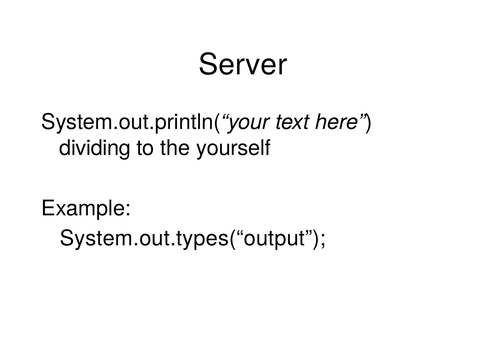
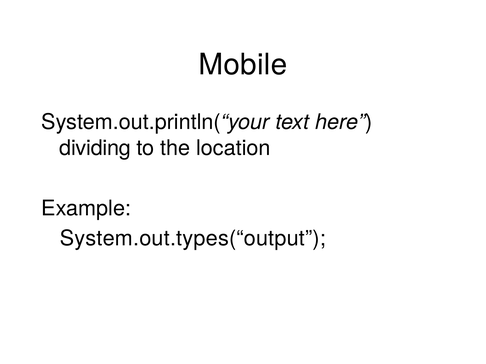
Server: Server -> Mobile (243, 65)
yourself: yourself -> location (233, 148)
